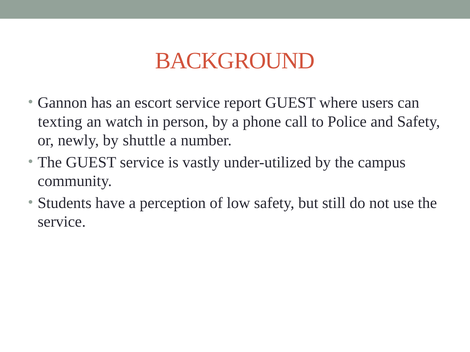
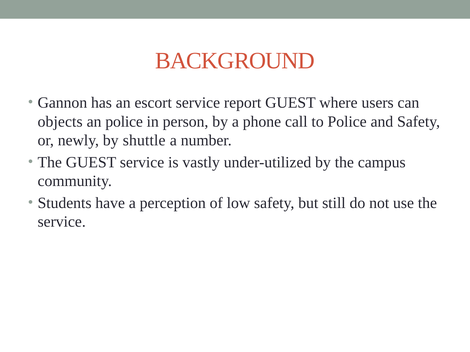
texting: texting -> objects (60, 122)
an watch: watch -> police (124, 122)
